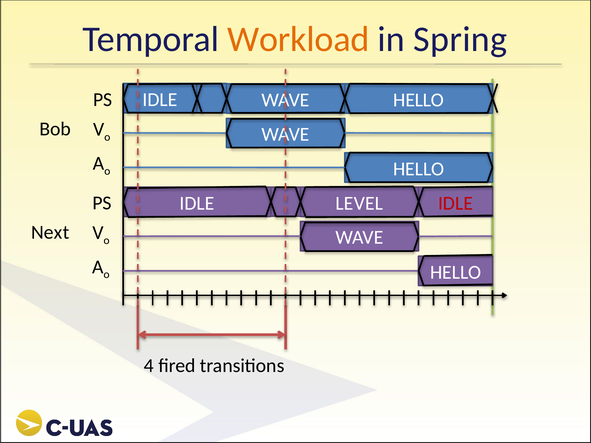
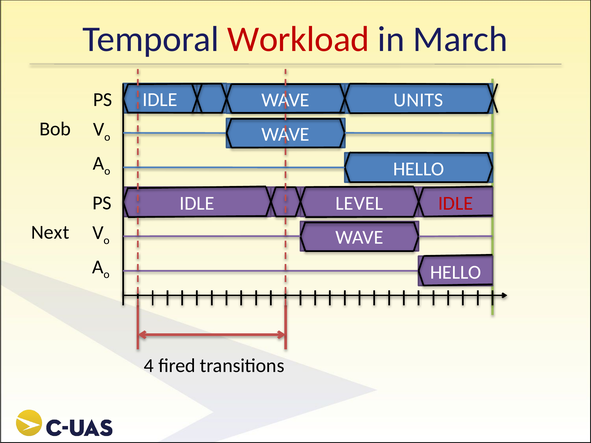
Workload colour: orange -> red (298, 39)
Spring: Spring -> March (460, 39)
HELLO: HELLO -> UNITS (418, 100)
